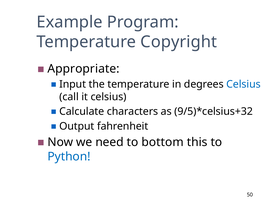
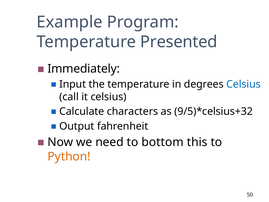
Copyright: Copyright -> Presented (179, 42)
Appropriate: Appropriate -> Immediately (84, 69)
Python colour: blue -> orange (69, 156)
